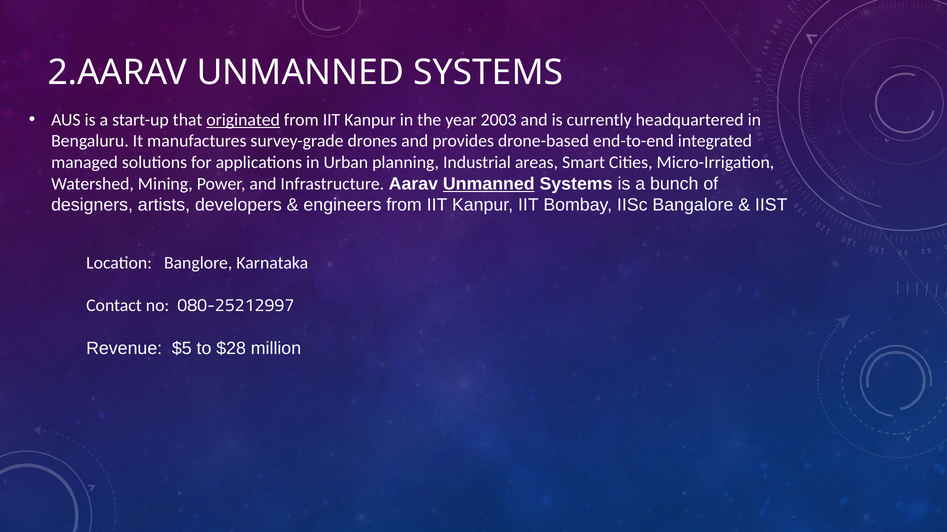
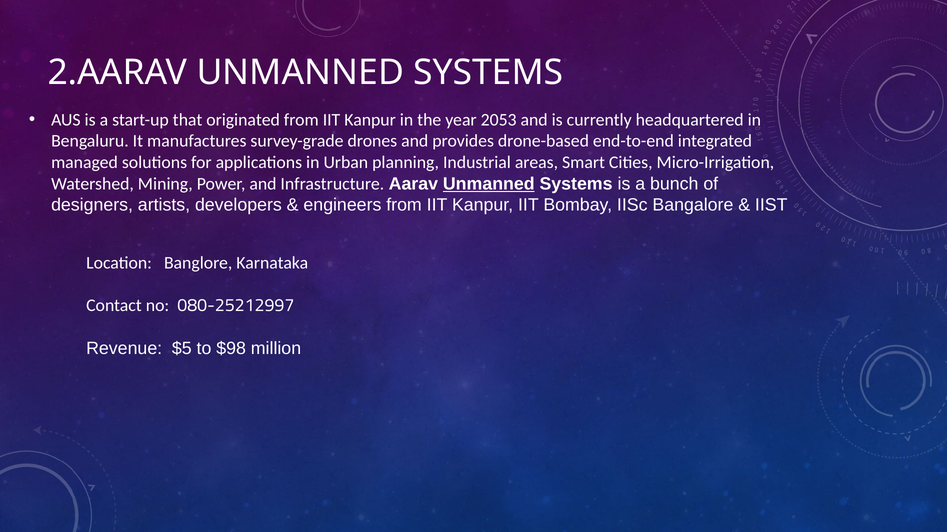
originated underline: present -> none (243, 120)
2003: 2003 -> 2053 (499, 120)
$28: $28 -> $98 (231, 349)
